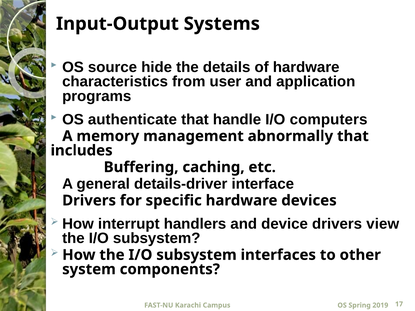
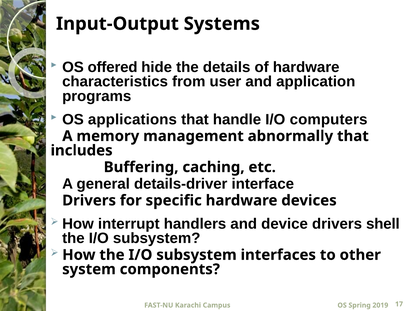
source: source -> offered (113, 67)
authenticate: authenticate -> applications (132, 120)
view: view -> shell (383, 224)
